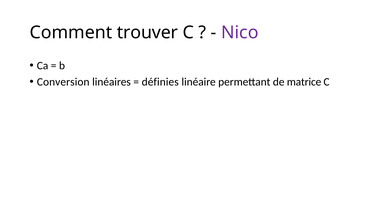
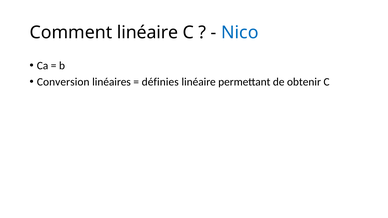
Comment trouver: trouver -> linéaire (147, 33)
Nico colour: purple -> blue (240, 33)
matrice: matrice -> obtenir (304, 82)
